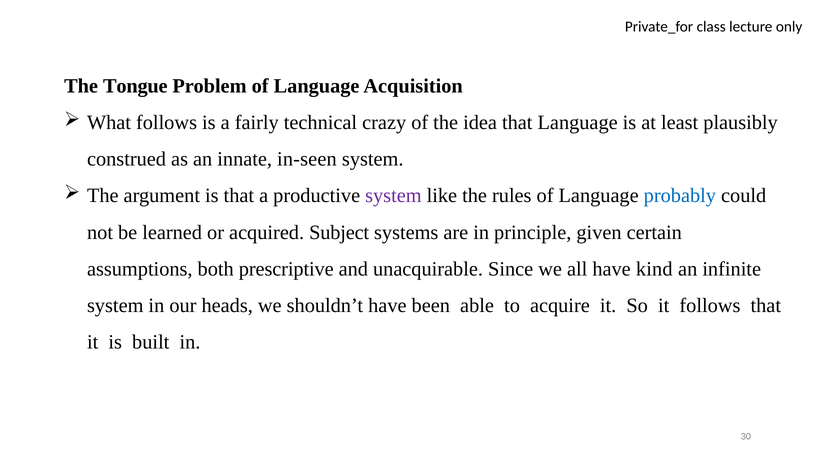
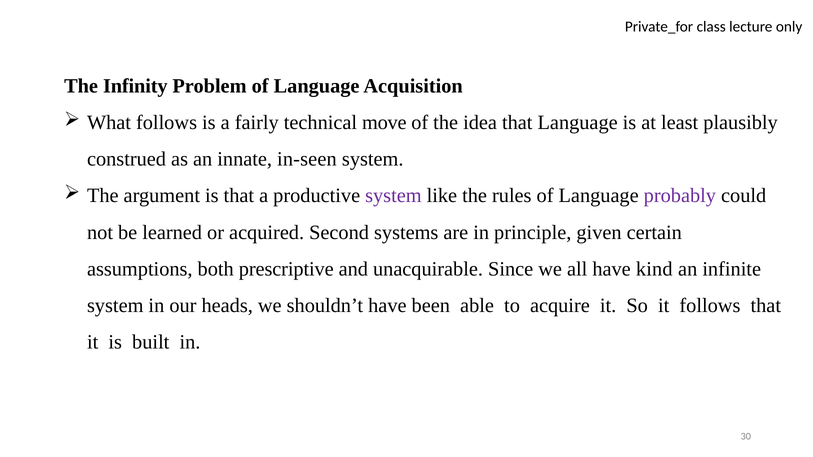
Tongue: Tongue -> Infinity (135, 86)
crazy: crazy -> move (384, 123)
probably colour: blue -> purple (680, 196)
Subject: Subject -> Second (339, 232)
